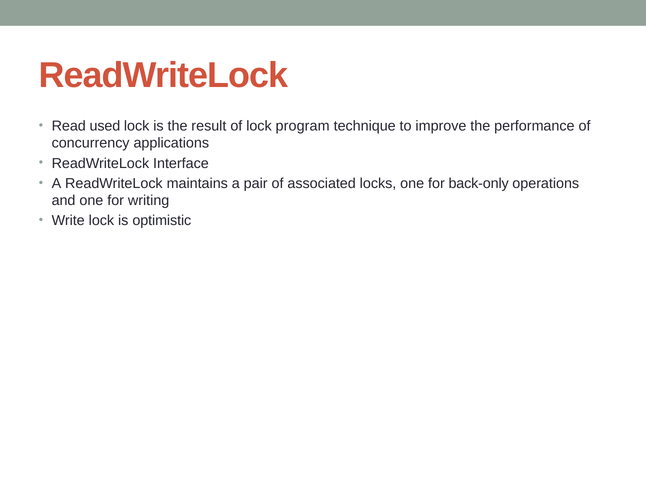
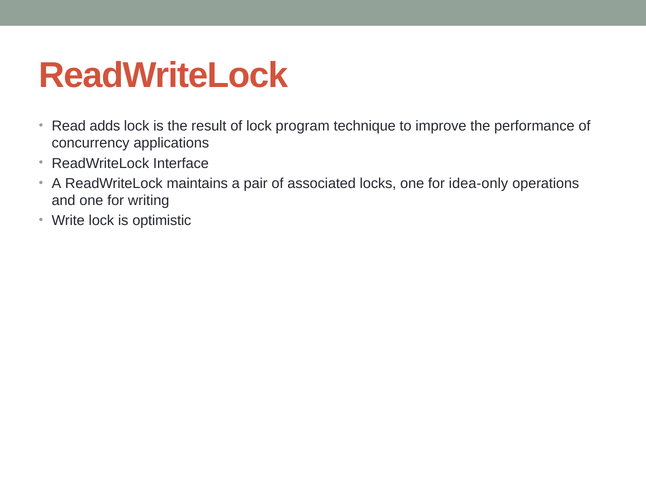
used: used -> adds (105, 126)
back-only: back-only -> idea-only (478, 183)
